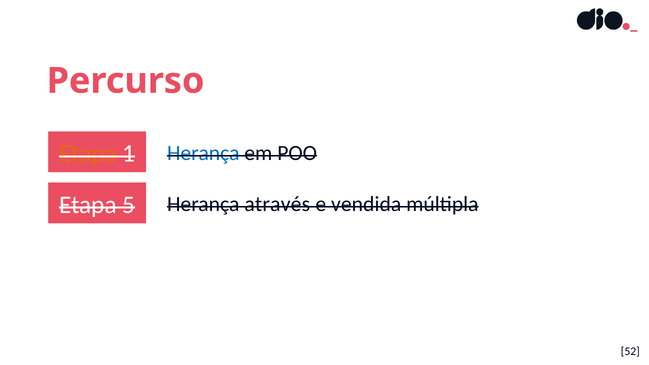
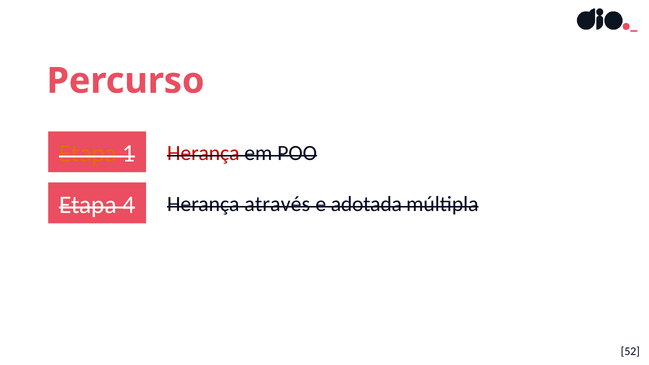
Herança colour: blue -> red (203, 153)
5: 5 -> 4 (129, 205)
vendida: vendida -> adotada (366, 204)
